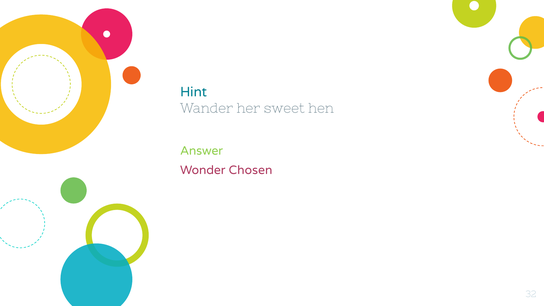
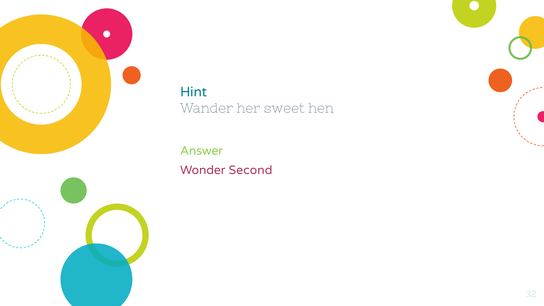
Chosen: Chosen -> Second (251, 170)
